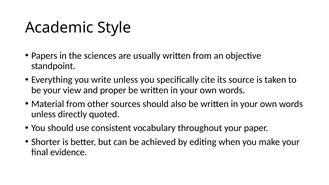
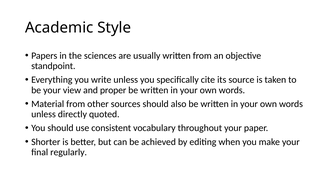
evidence: evidence -> regularly (69, 152)
